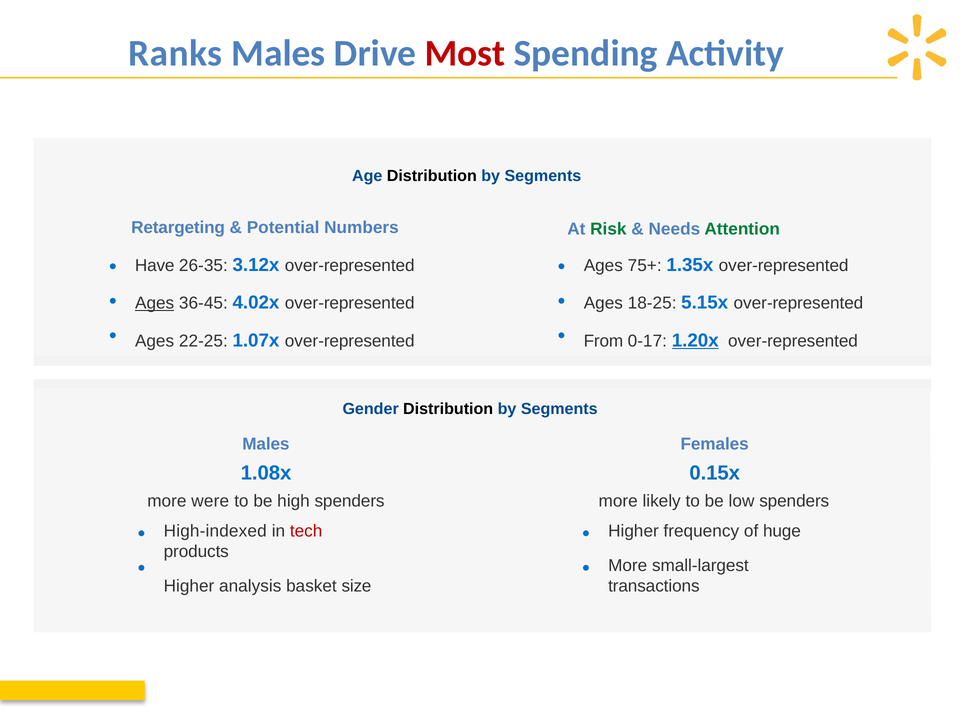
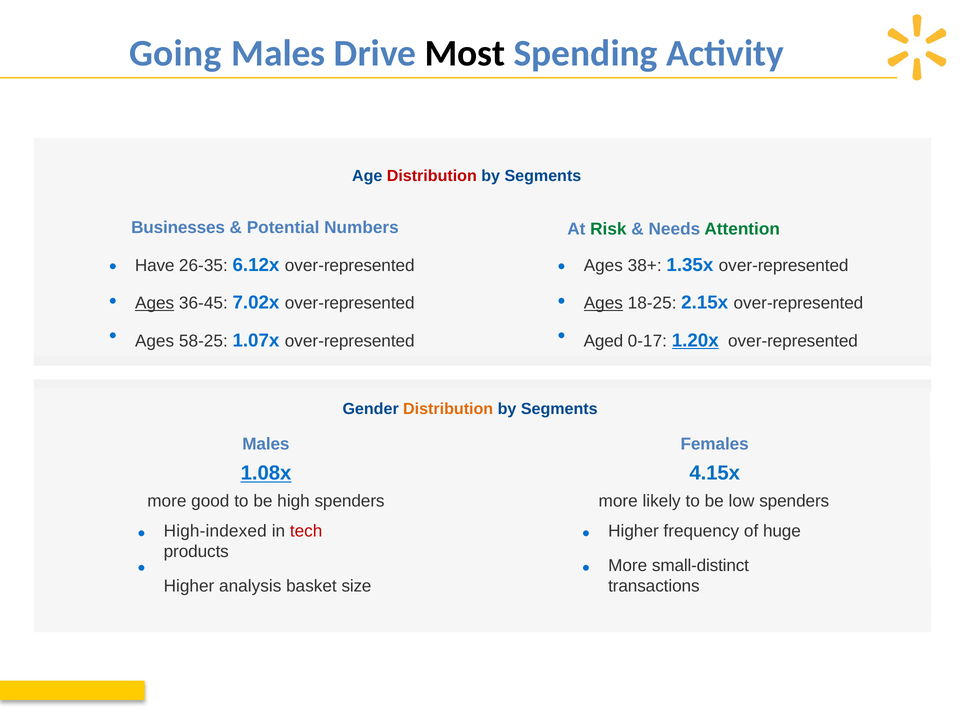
Ranks: Ranks -> Going (175, 53)
Most colour: red -> black (465, 53)
Distribution colour: black -> red (432, 176)
Retargeting: Retargeting -> Businesses (178, 227)
3.12x: 3.12x -> 6.12x (256, 265)
75+: 75+ -> 38+ (645, 266)
4.02x: 4.02x -> 7.02x (256, 303)
Ages underline: none -> present (603, 303)
5.15x: 5.15x -> 2.15x (705, 303)
22-25: 22-25 -> 58-25 (203, 341)
From: From -> Aged (603, 341)
Distribution colour: black -> orange (448, 409)
1.08x underline: none -> present (266, 473)
0.15x: 0.15x -> 4.15x (715, 473)
were: were -> good (210, 501)
small-largest: small-largest -> small-distinct (700, 565)
